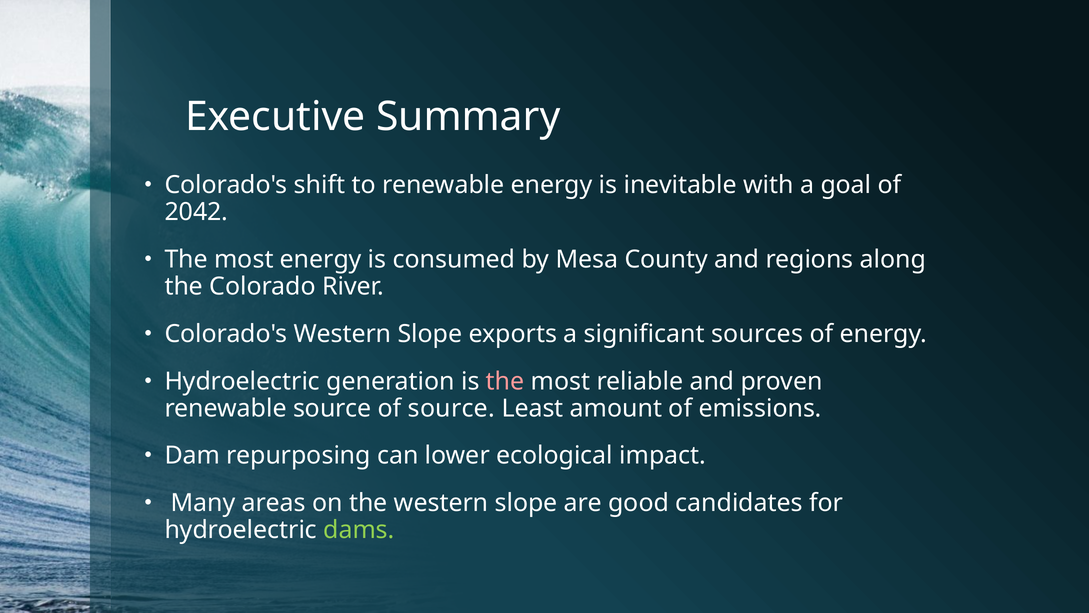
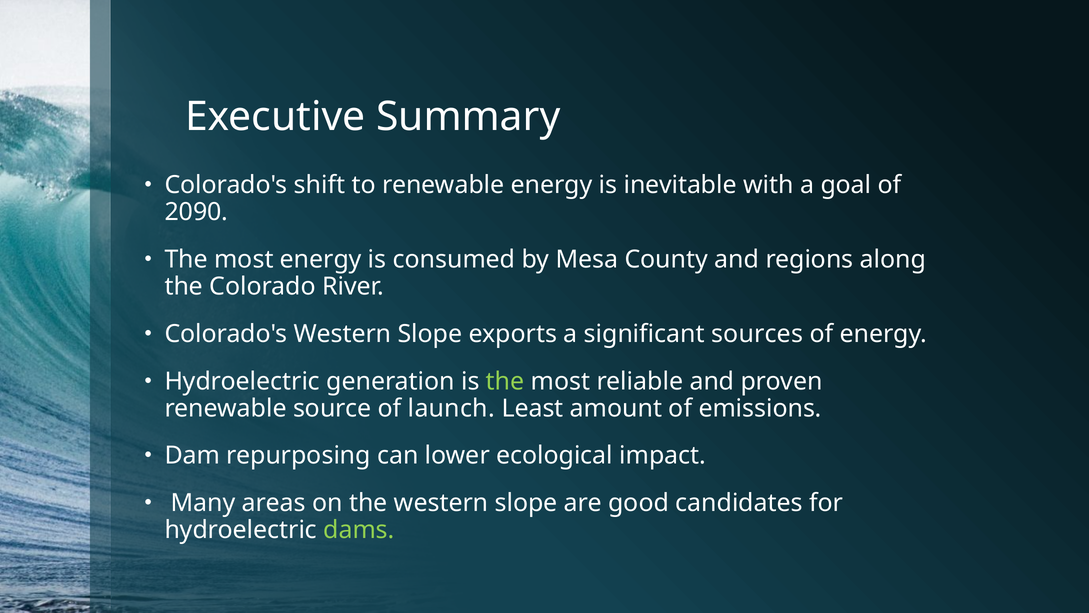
2042: 2042 -> 2090 (196, 212)
the colour: pink -> light green (505, 381)
of source: source -> launch (451, 408)
